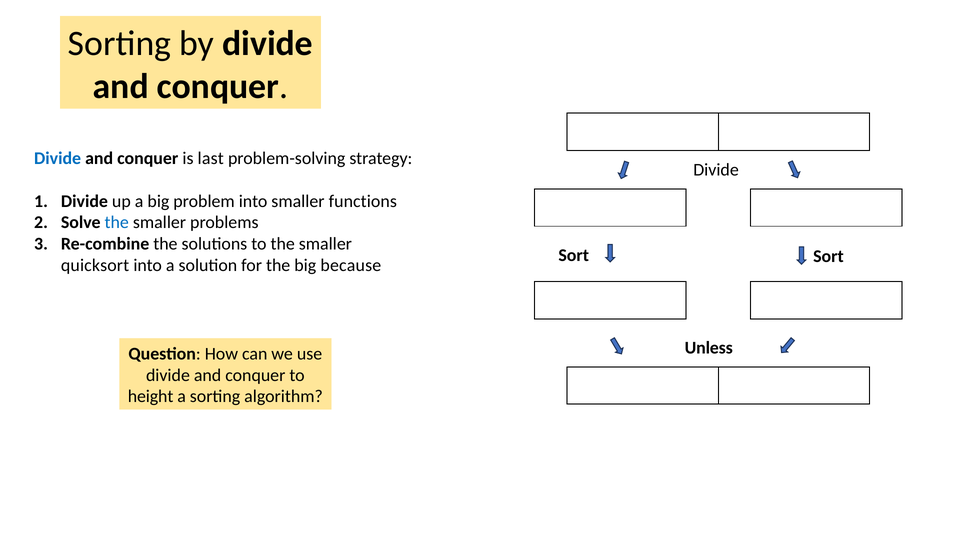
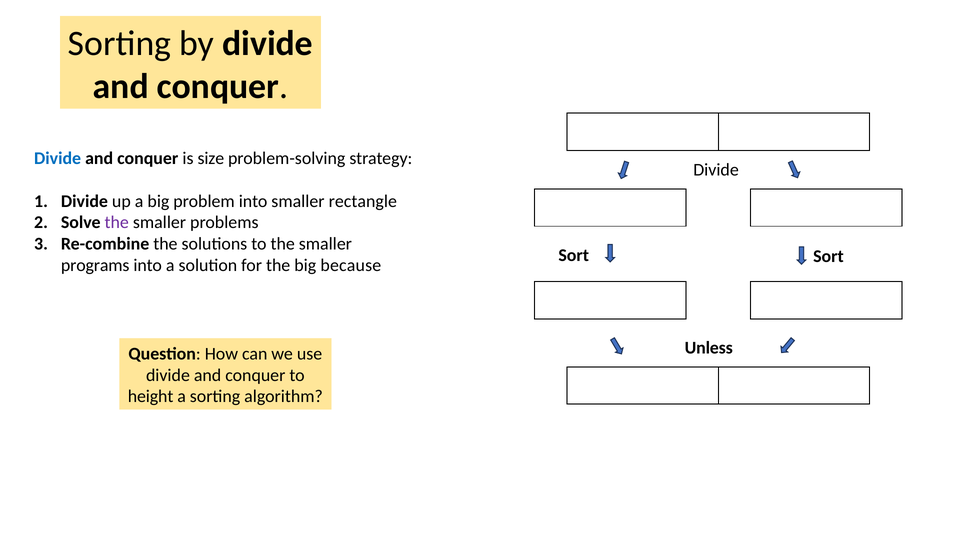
last: last -> size (211, 158)
functions: functions -> rectangle (363, 201)
the colour: blue -> purple (117, 223)
quicksort: quicksort -> programs (95, 266)
